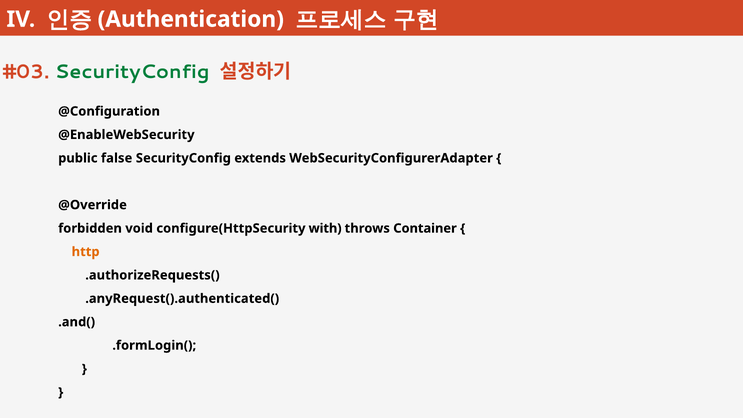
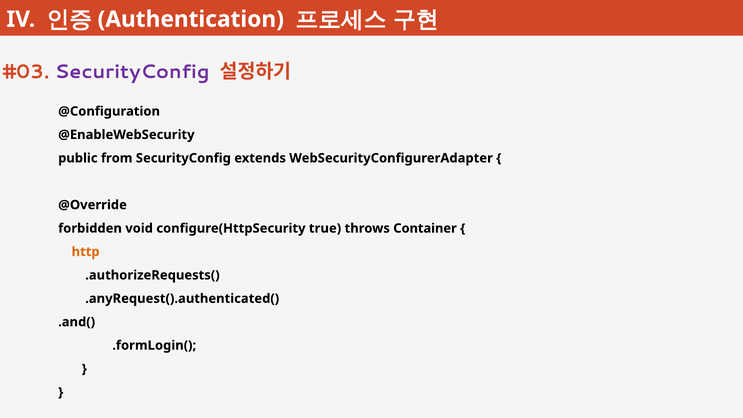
SecurityConfig colour: green -> purple (132, 72)
false: false -> from (117, 158)
with: with -> true (325, 228)
